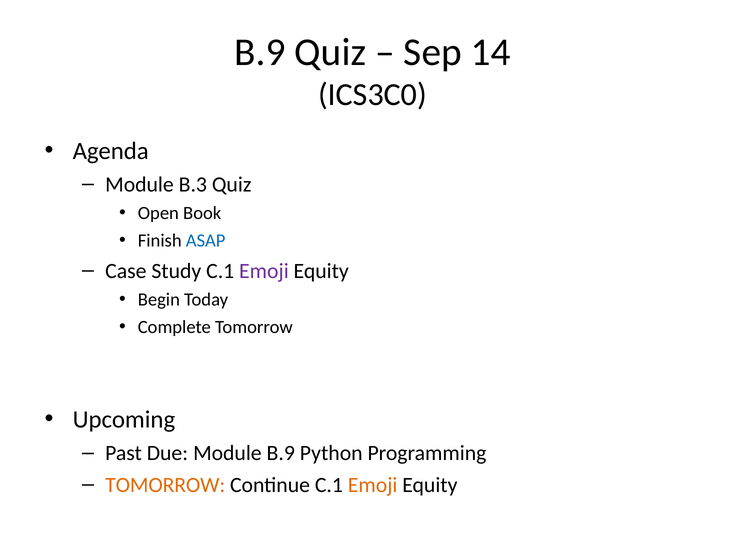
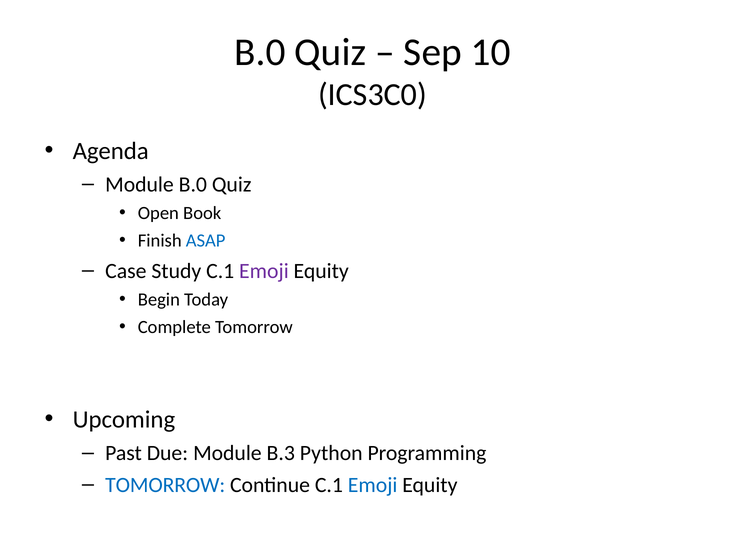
B.9: B.9 -> B.0 (260, 52)
14: 14 -> 10 (491, 52)
Module B.3: B.3 -> B.0 (193, 184)
Module B.9: B.9 -> B.3 (281, 453)
TOMORROW colour: orange -> blue (165, 485)
Emoji colour: orange -> blue (373, 485)
